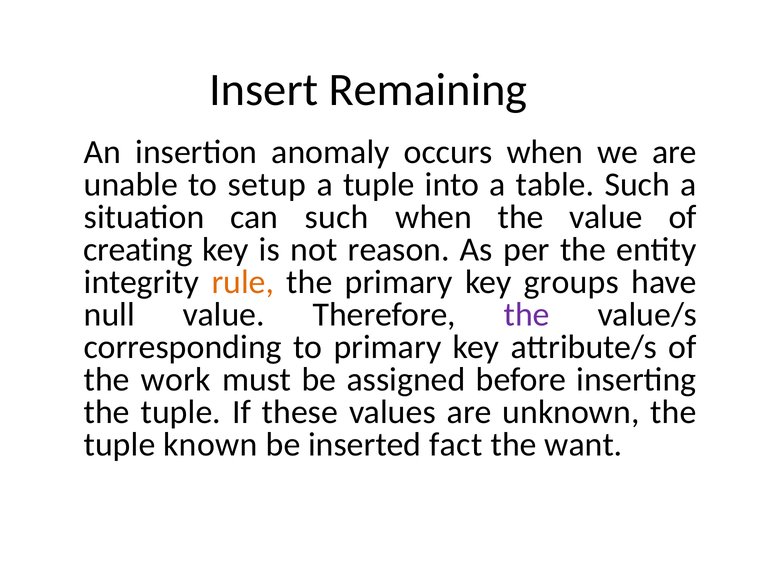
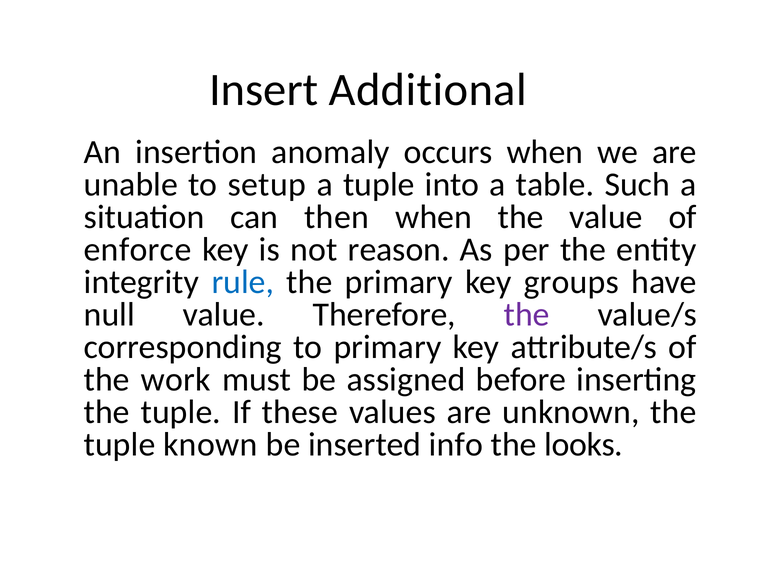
Remaining: Remaining -> Additional (428, 90)
can such: such -> then (337, 217)
creating: creating -> enforce (138, 250)
rule colour: orange -> blue (243, 282)
fact: fact -> info (456, 445)
want: want -> looks (584, 445)
